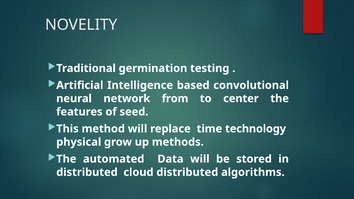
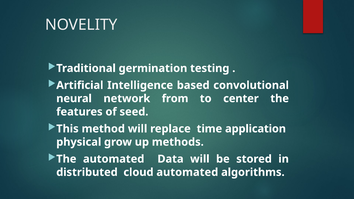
technology: technology -> application (256, 129)
cloud distributed: distributed -> automated (187, 172)
